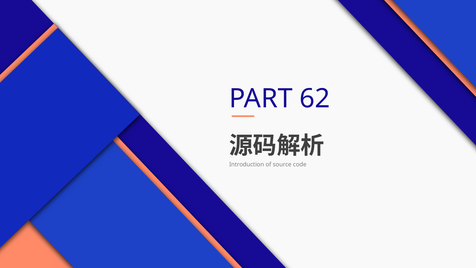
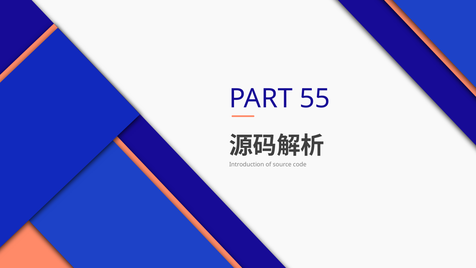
62: 62 -> 55 (315, 99)
